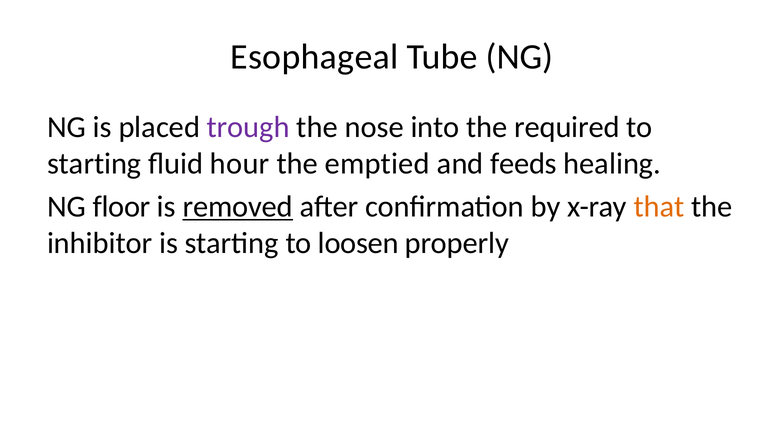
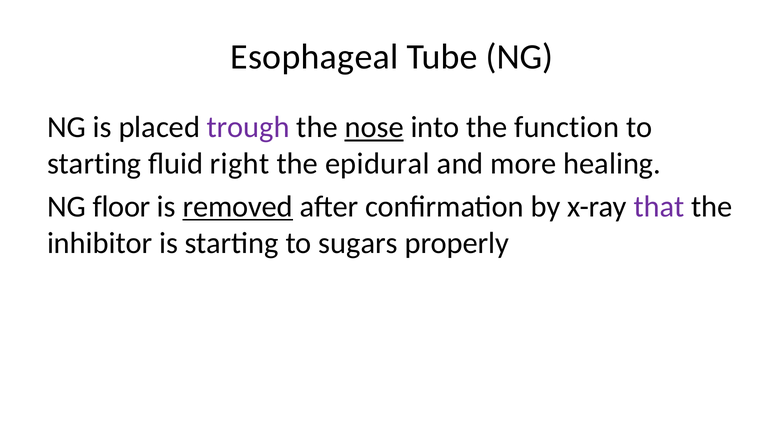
nose underline: none -> present (374, 127)
required: required -> function (567, 127)
hour: hour -> right (240, 164)
emptied: emptied -> epidural (377, 164)
feeds: feeds -> more (523, 164)
that colour: orange -> purple (659, 207)
loosen: loosen -> sugars (358, 243)
